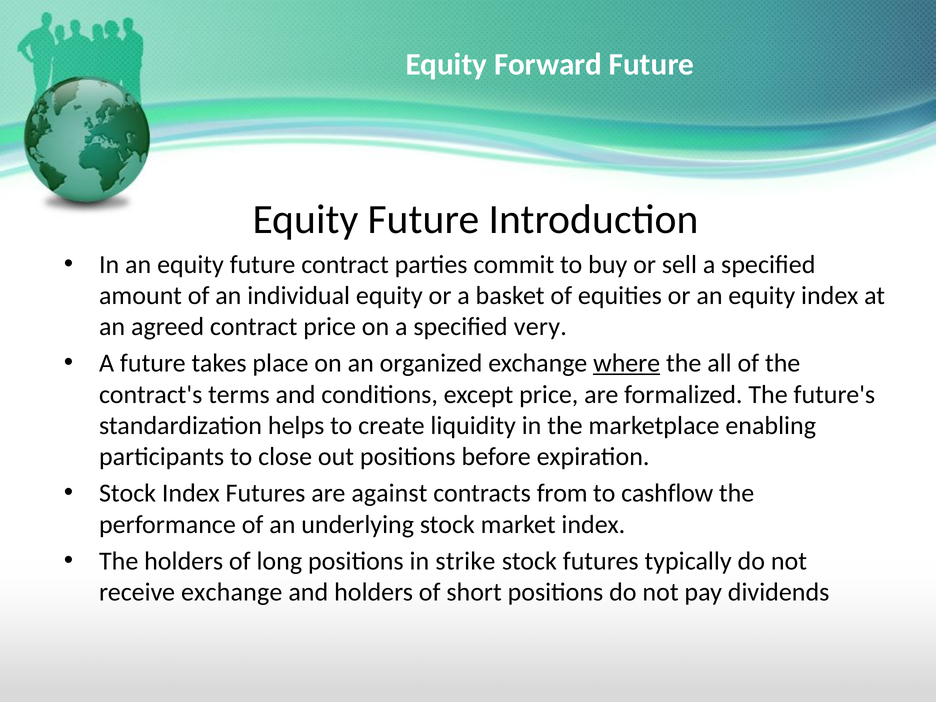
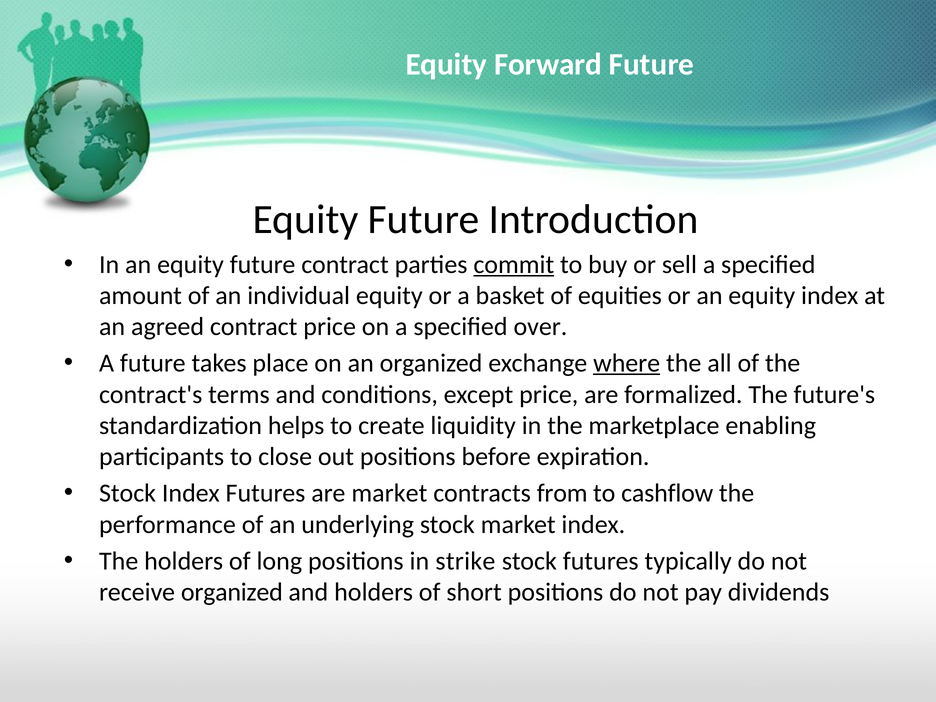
commit underline: none -> present (514, 264)
very: very -> over (540, 327)
are against: against -> market (389, 493)
receive exchange: exchange -> organized (232, 592)
